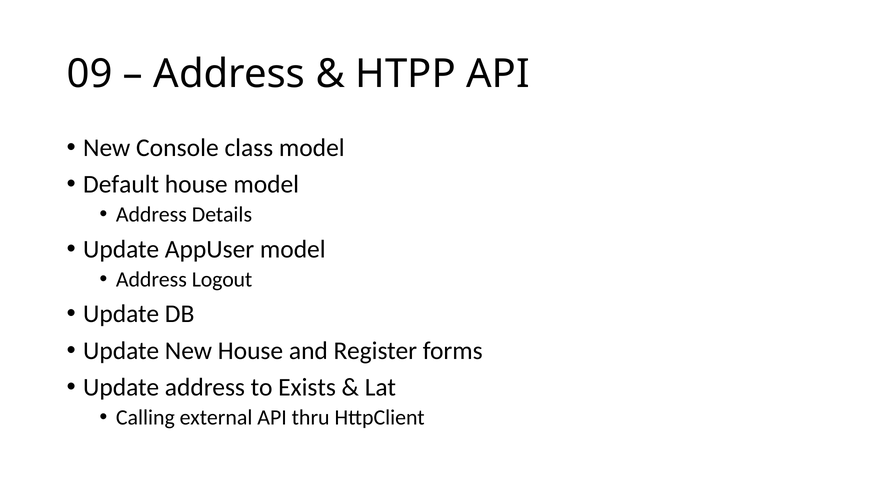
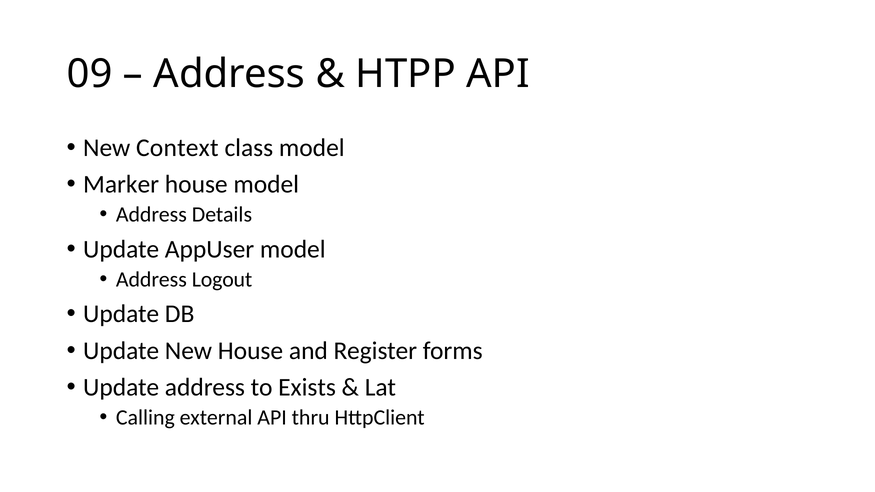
Console: Console -> Context (177, 148)
Default: Default -> Marker (121, 185)
